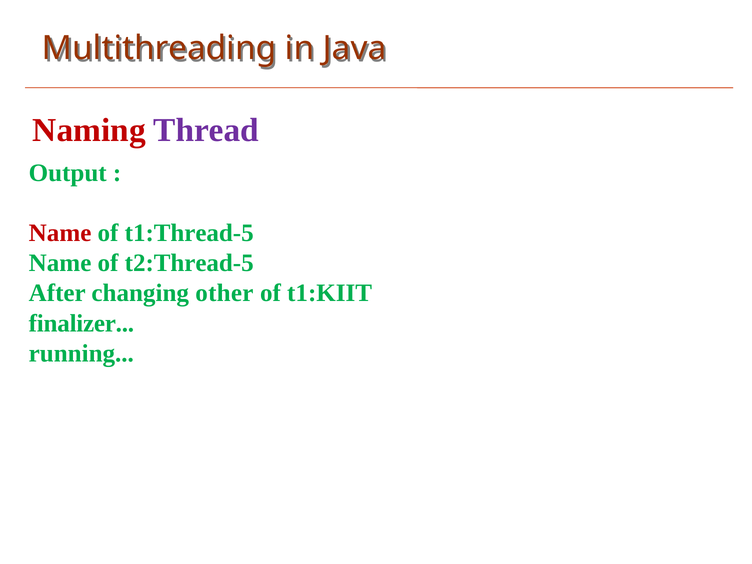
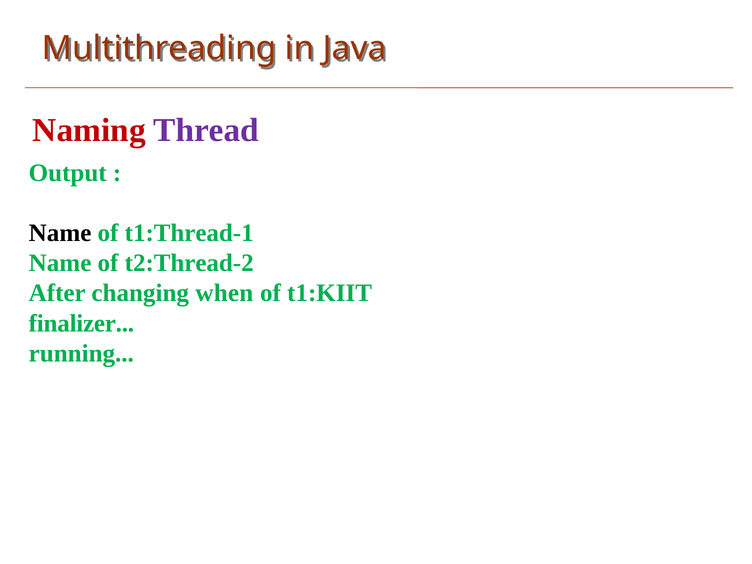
Name colour: red -> black (60, 233)
t1:Thread-5: t1:Thread-5 -> t1:Thread-1 (189, 233)
t2:Thread-5: t2:Thread-5 -> t2:Thread-2 (189, 263)
other: other -> when (224, 293)
